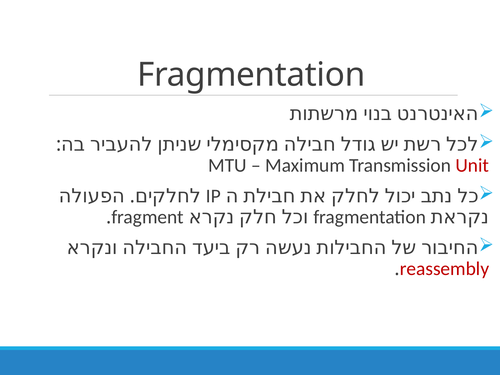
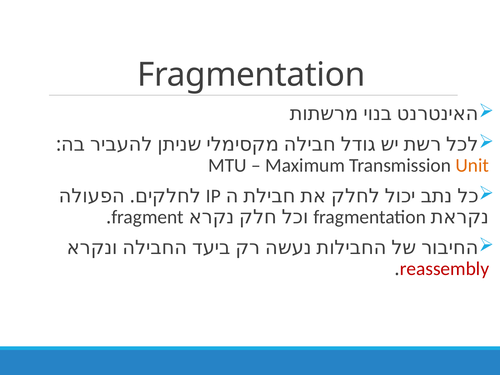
Unit colour: red -> orange (472, 165)
